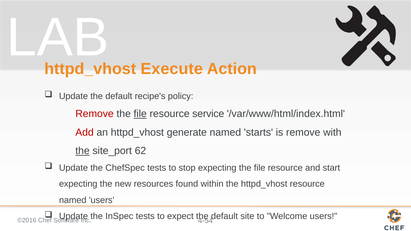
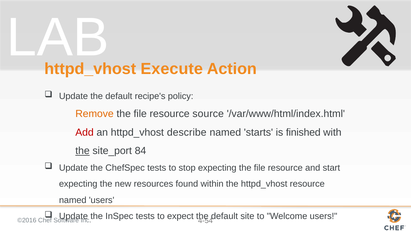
Remove colour: red -> orange (95, 114)
file underline: present -> none (140, 114)
service: service -> source (208, 114)
generate: generate -> describe (187, 132)
is remove: remove -> finished (303, 132)
62: 62 -> 84 (140, 151)
